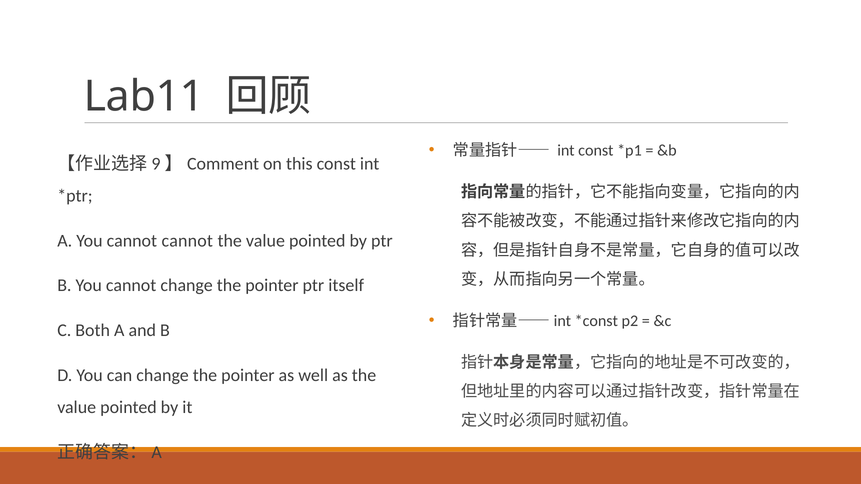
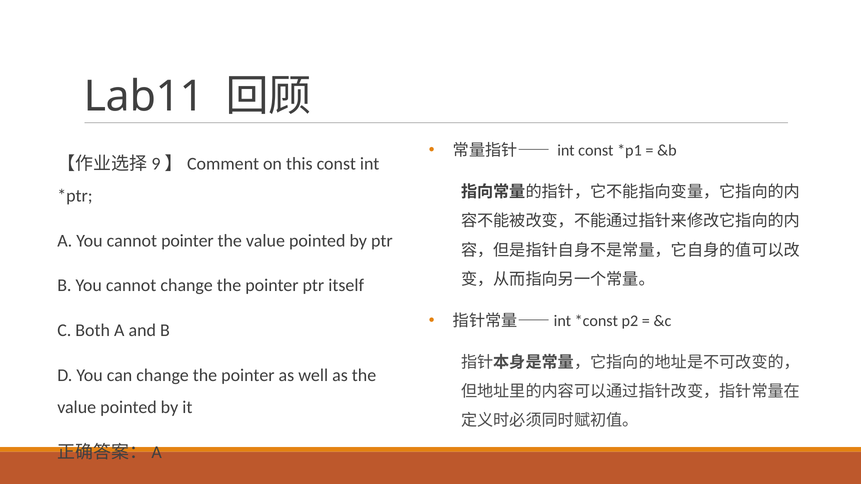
cannot cannot: cannot -> pointer (187, 241)
